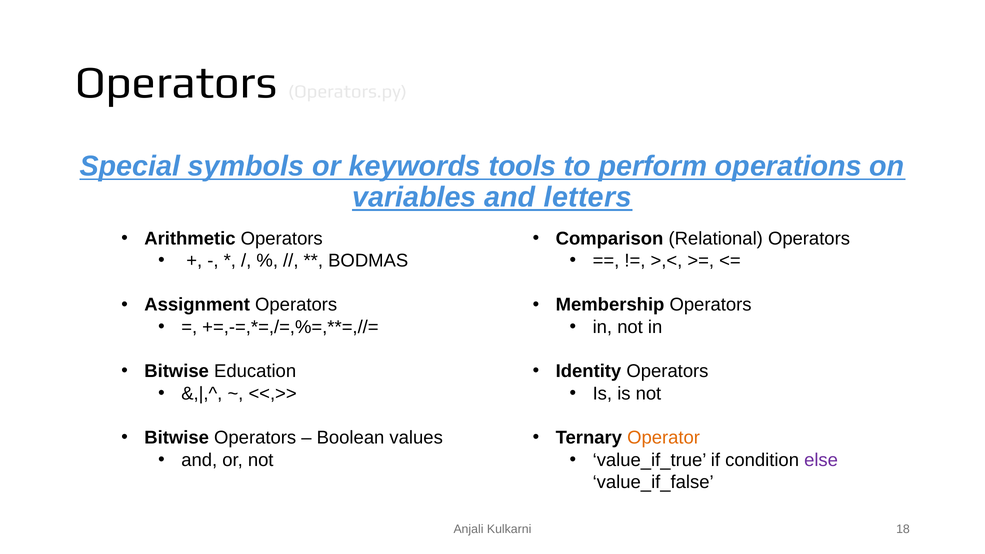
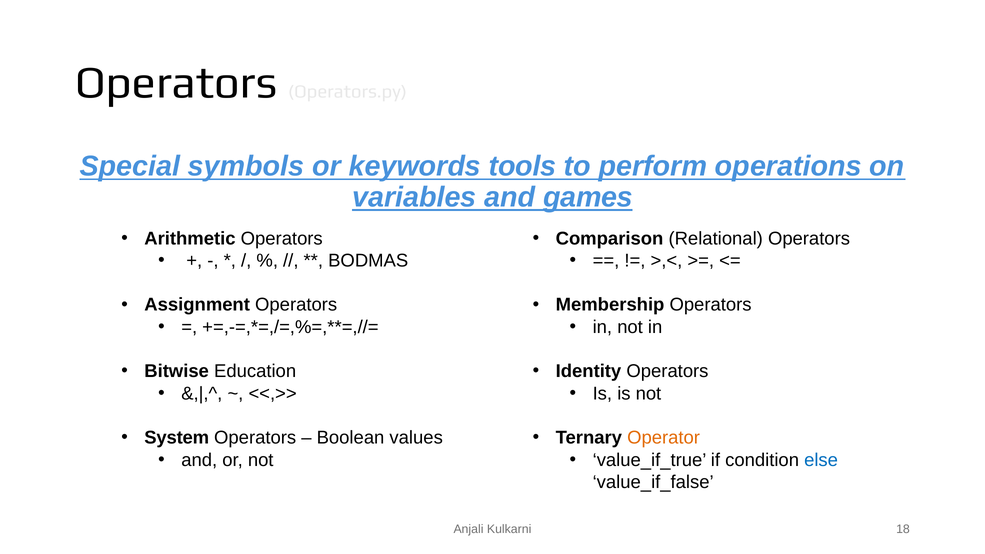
letters: letters -> games (588, 197)
Bitwise: Bitwise -> System (177, 438)
else colour: purple -> blue (821, 460)
